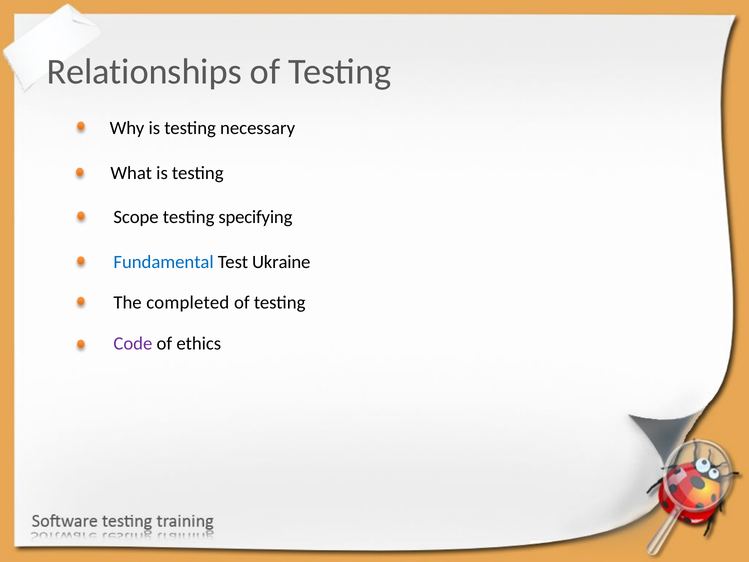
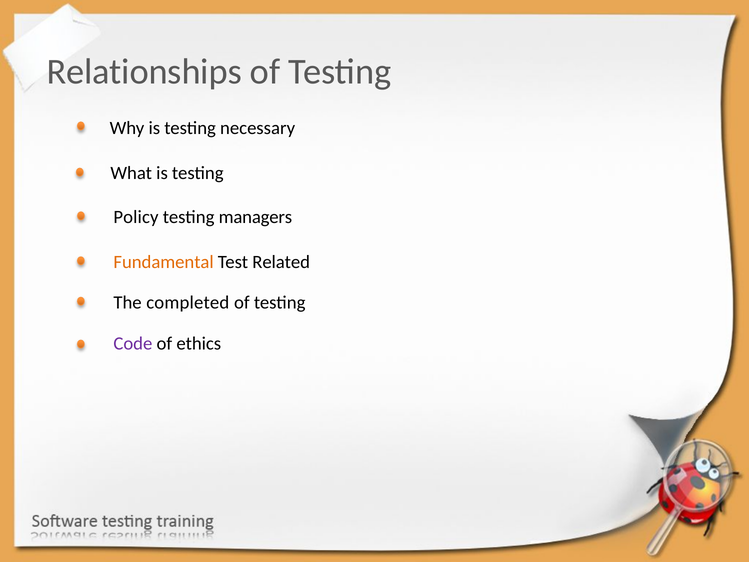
Scope: Scope -> Policy (136, 217)
specifying: specifying -> managers (255, 217)
Fundamental colour: blue -> orange (164, 262)
Ukraine: Ukraine -> Related (281, 262)
